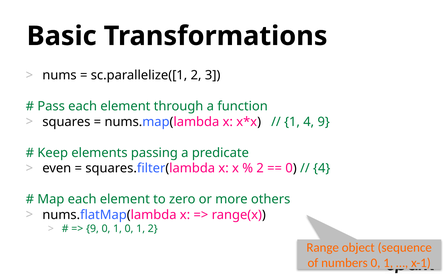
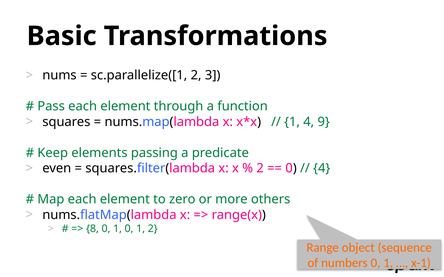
9: 9 -> 8 (92, 229)
